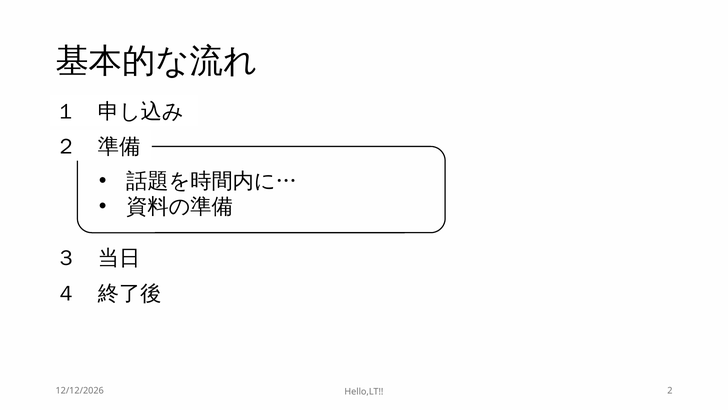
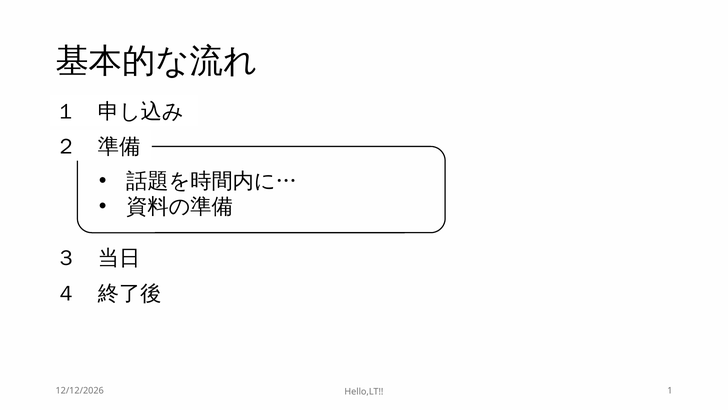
2: 2 -> 1 (670, 390)
